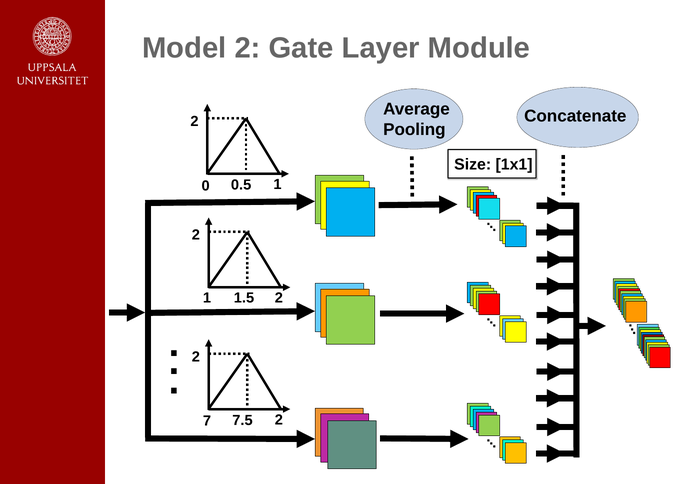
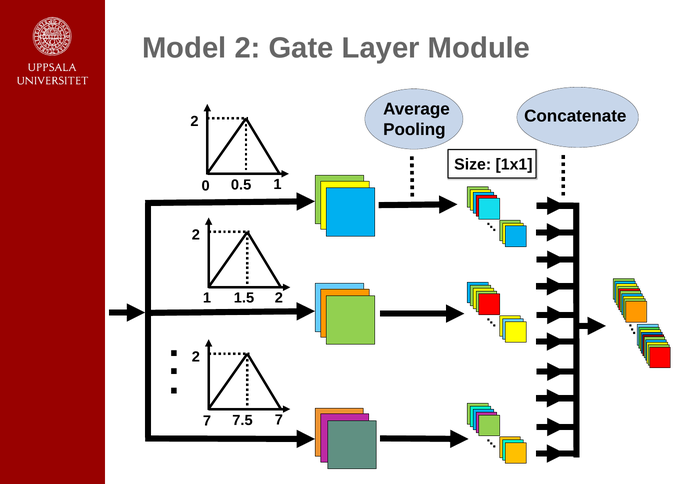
7 2: 2 -> 7 (279, 420)
